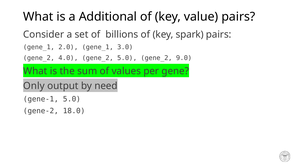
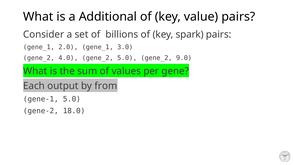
Only: Only -> Each (34, 86)
need: need -> from (106, 86)
